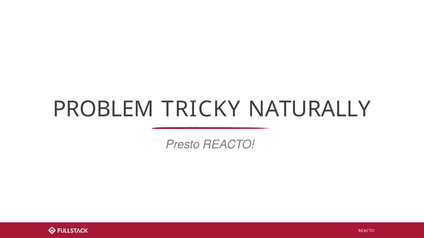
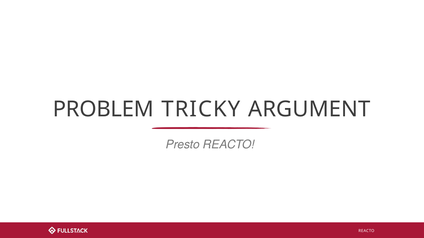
NATURALLY: NATURALLY -> ARGUMENT (309, 109)
